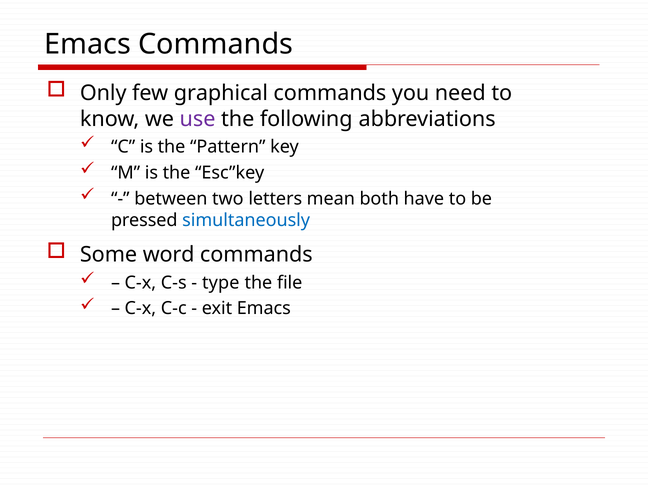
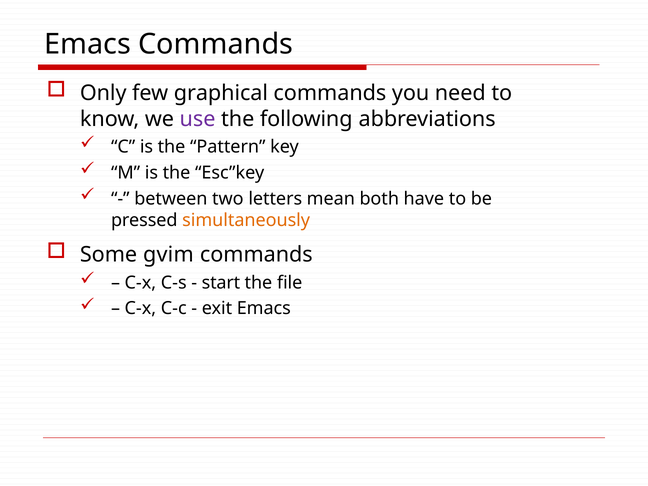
simultaneously colour: blue -> orange (246, 220)
word: word -> gvim (168, 255)
type: type -> start (221, 283)
